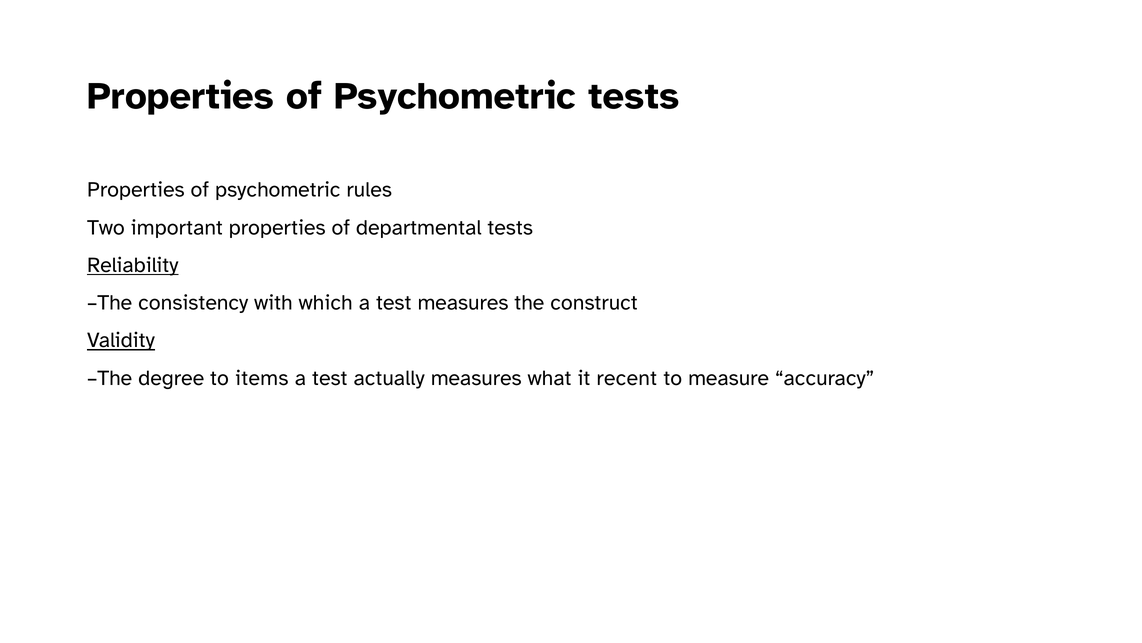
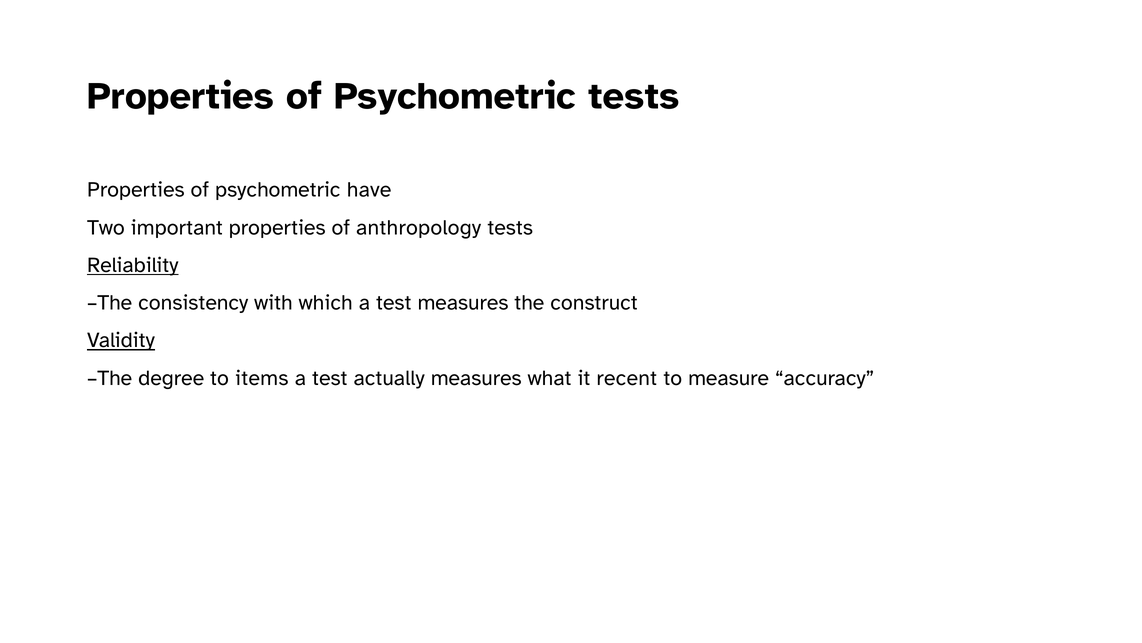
rules: rules -> have (369, 190)
departmental: departmental -> anthropology (419, 227)
